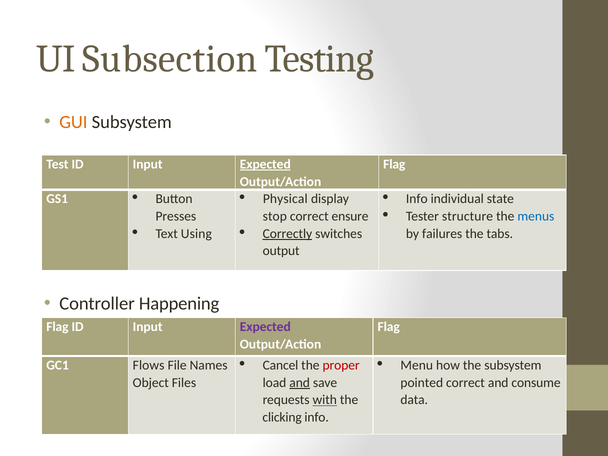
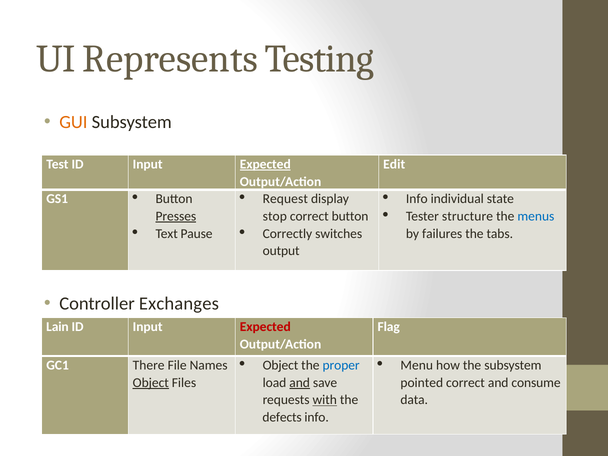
Subsection: Subsection -> Represents (170, 59)
Flag: Flag -> Edit (394, 164)
Physical: Physical -> Request (285, 199)
Presses underline: none -> present (176, 216)
correct ensure: ensure -> button (350, 216)
Using: Using -> Pause (196, 234)
Correctly underline: present -> none (287, 234)
Happening: Happening -> Exchanges (179, 304)
Flag: Flag -> Lain (57, 327)
Expected colour: purple -> red (265, 327)
Cancel: Cancel -> Object (280, 365)
proper colour: red -> blue (341, 365)
Flows: Flows -> There (149, 365)
Object underline: none -> present (151, 383)
clicking: clicking -> defects (282, 417)
